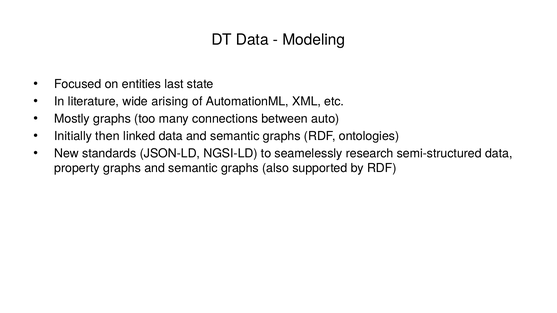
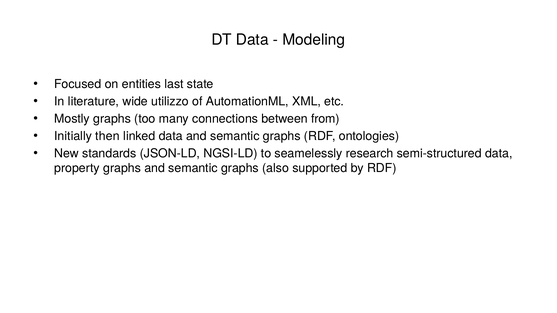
arising: arising -> utilizzo (170, 102)
auto: auto -> from (325, 119)
